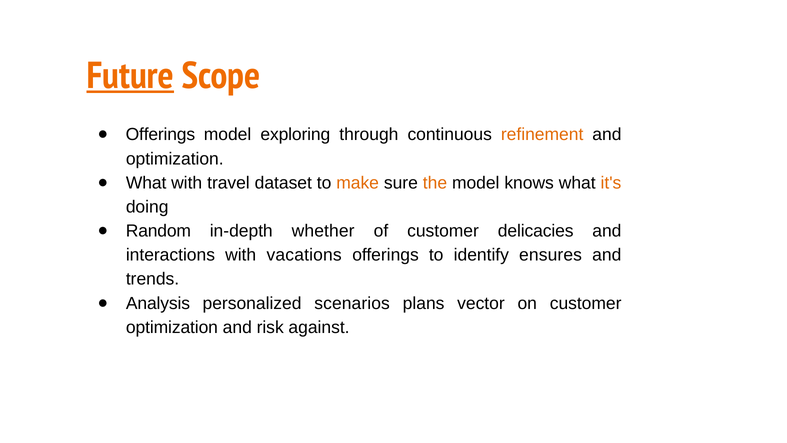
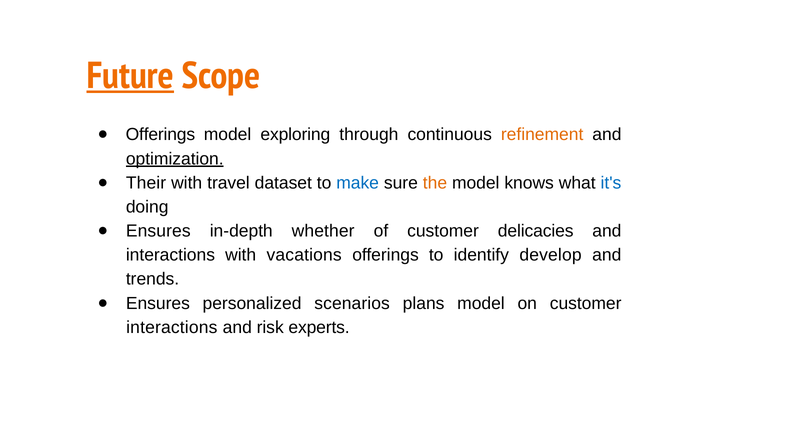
optimization underline: none -> present (175, 159)
What: What -> Their (146, 183)
make colour: orange -> blue (358, 183)
it's colour: orange -> blue (611, 183)
Random: Random -> Ensures (158, 231)
ensures: ensures -> develop (551, 255)
Analysis: Analysis -> Ensures (158, 303)
plans vector: vector -> model (481, 303)
optimization: optimization -> interactions (172, 327)
against: against -> experts (319, 327)
